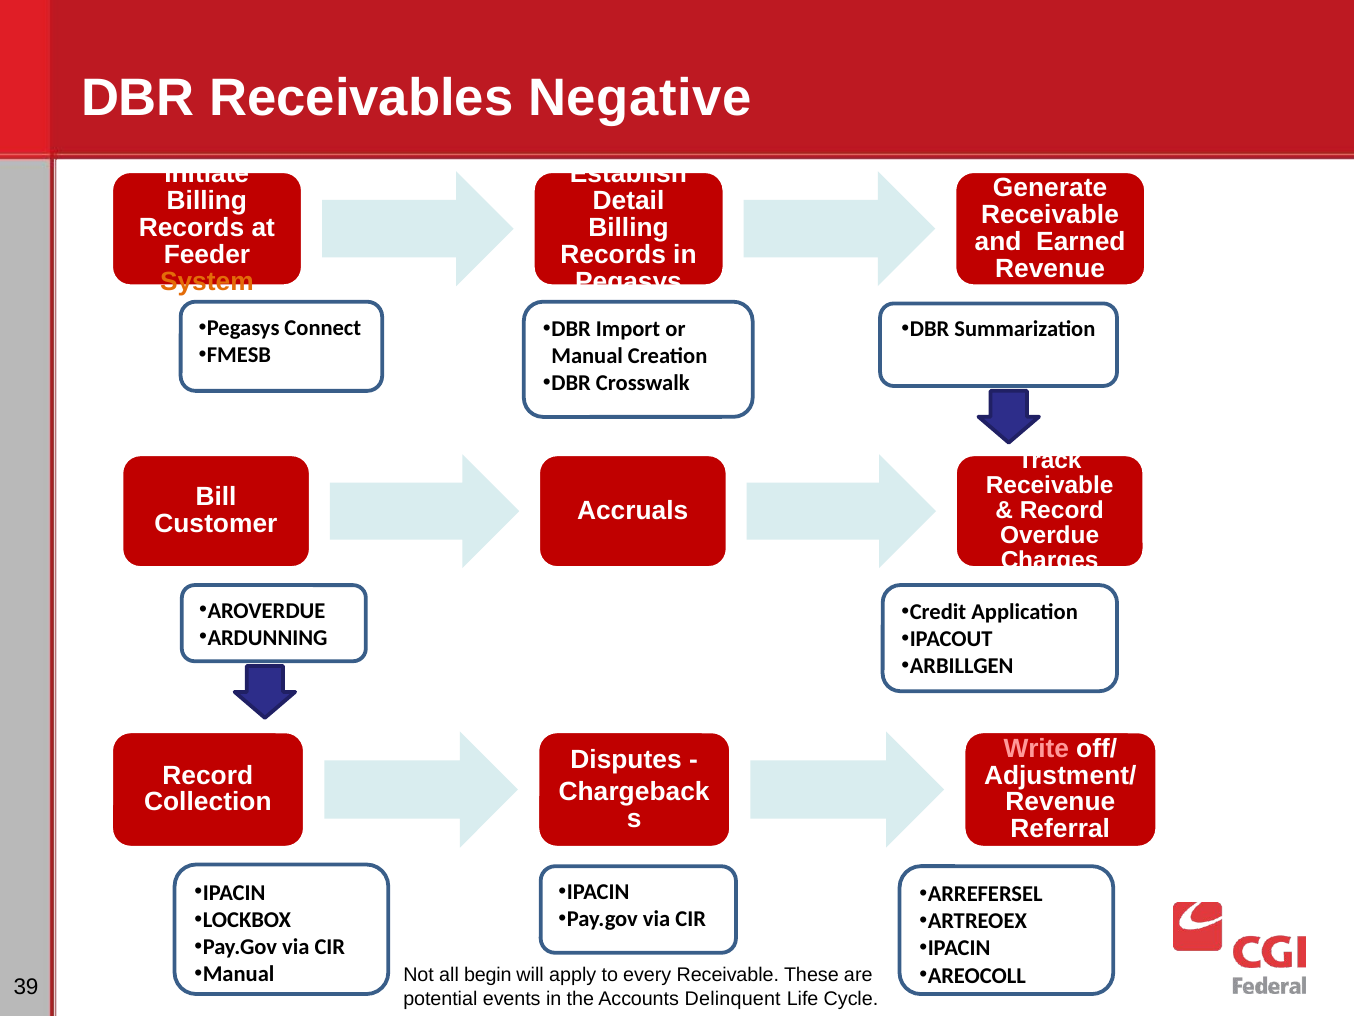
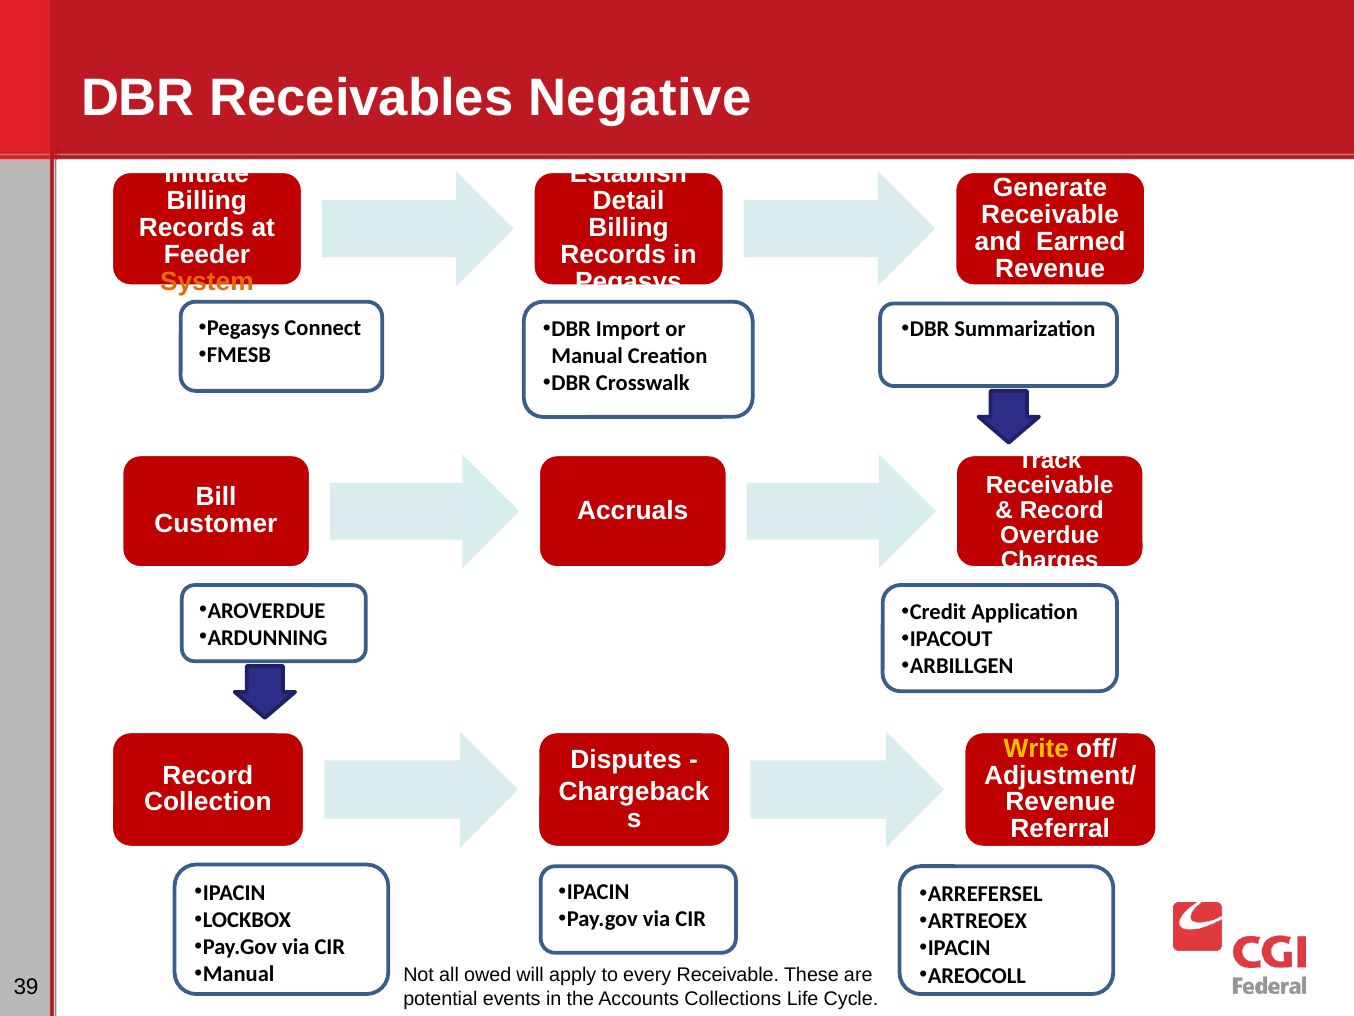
Write colour: pink -> yellow (1036, 748)
begin: begin -> owed (488, 975)
Delinquent: Delinquent -> Collections (733, 998)
